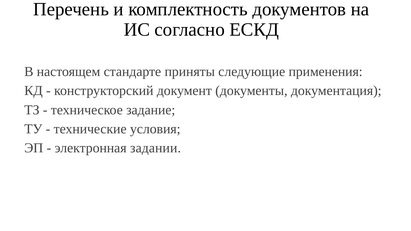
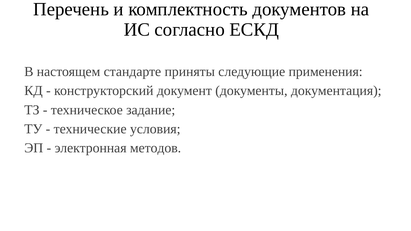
задании: задании -> методов (156, 148)
